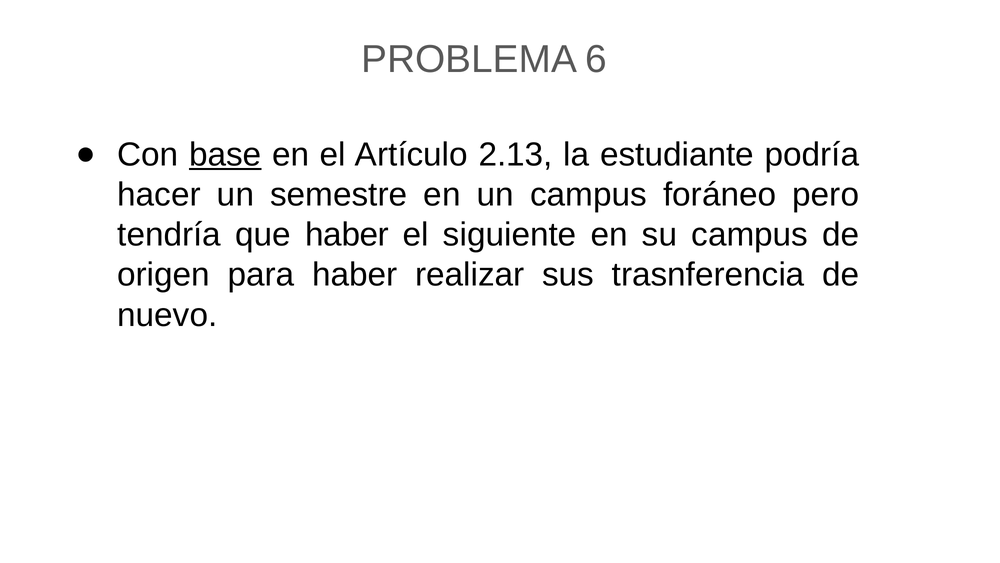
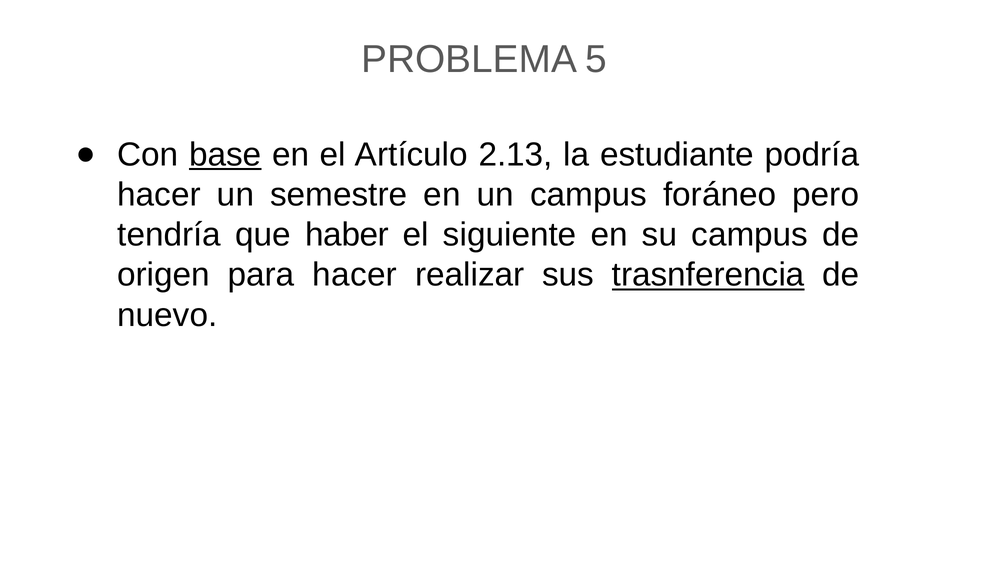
6: 6 -> 5 (596, 59)
para haber: haber -> hacer (355, 275)
trasnferencia underline: none -> present (708, 275)
